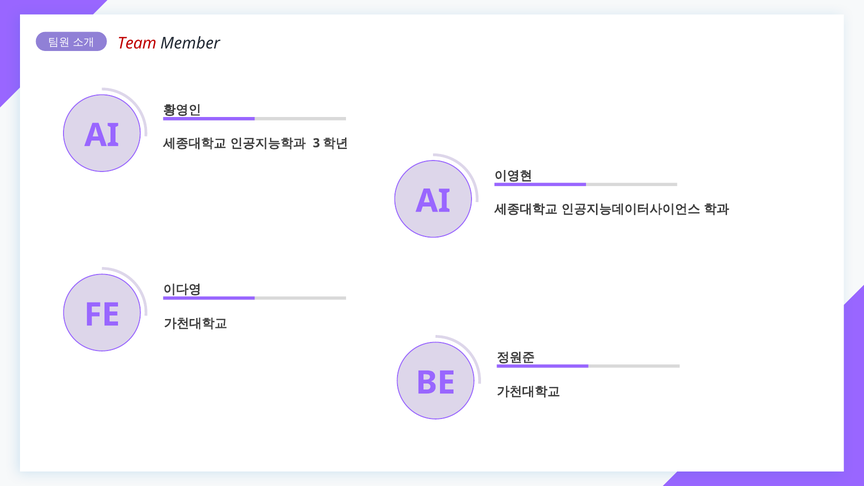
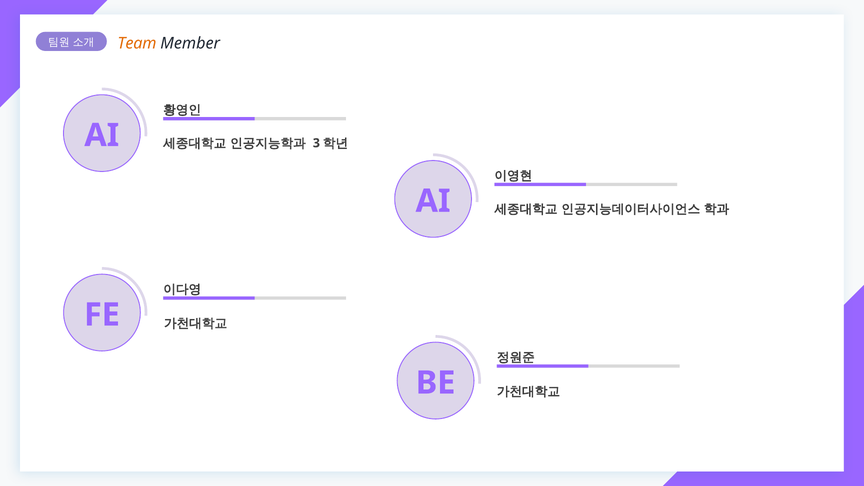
Team colour: red -> orange (137, 44)
